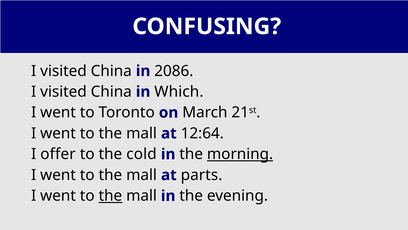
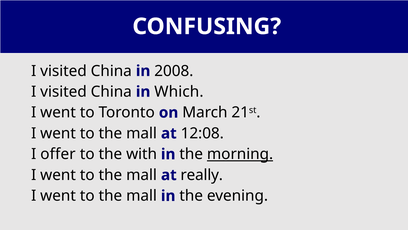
2086: 2086 -> 2008 (174, 71)
12:64: 12:64 -> 12:08 (202, 133)
cold: cold -> with (142, 154)
parts: parts -> really (202, 175)
the underline: present -> none (110, 195)
